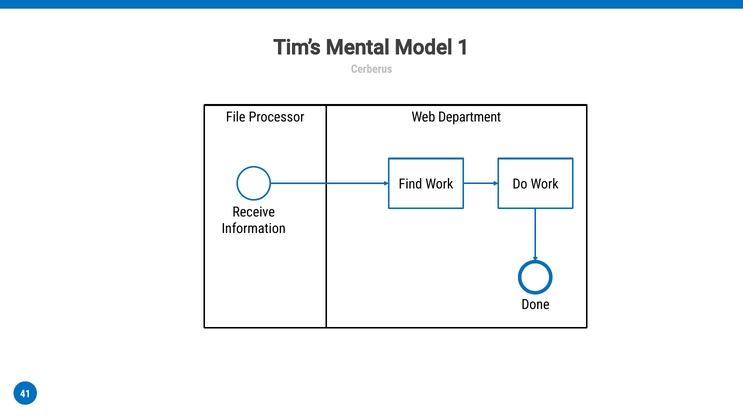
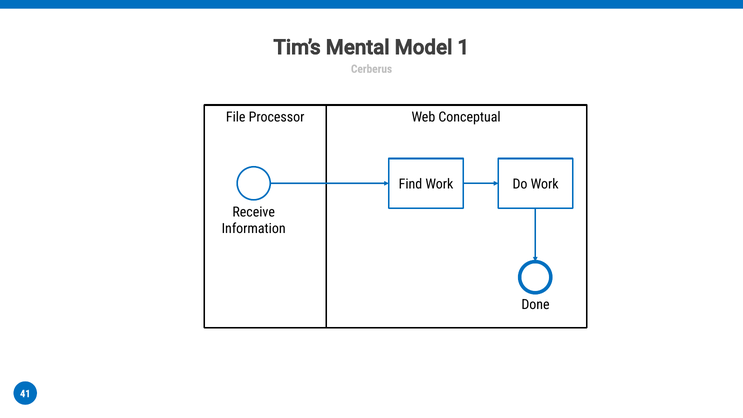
Department: Department -> Conceptual (470, 117)
